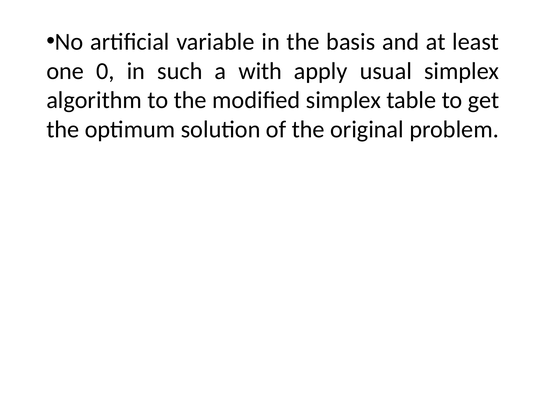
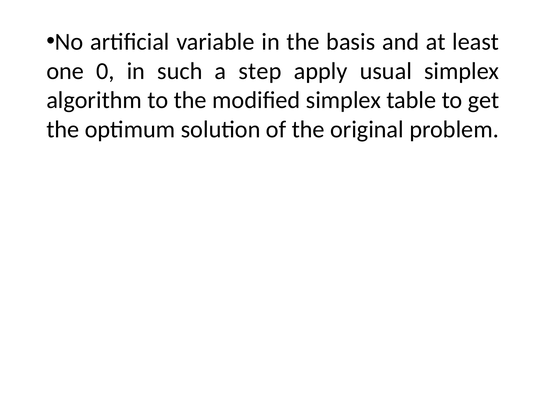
with: with -> step (260, 71)
